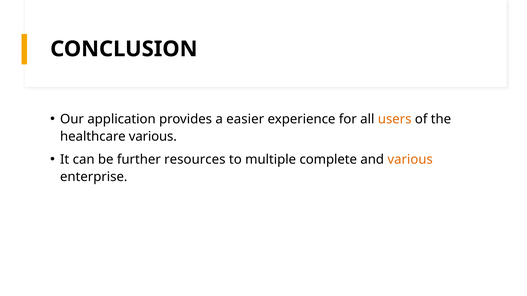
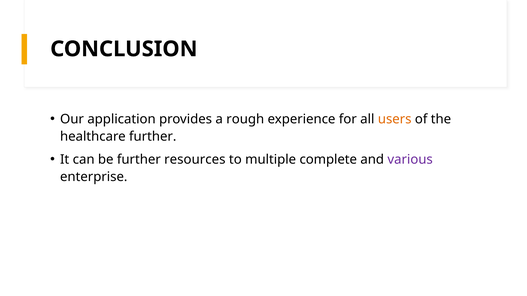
easier: easier -> rough (245, 119)
healthcare various: various -> further (153, 137)
various colour: orange -> purple (410, 160)
